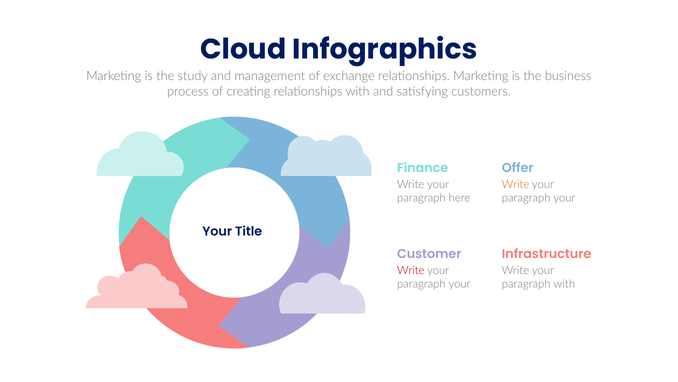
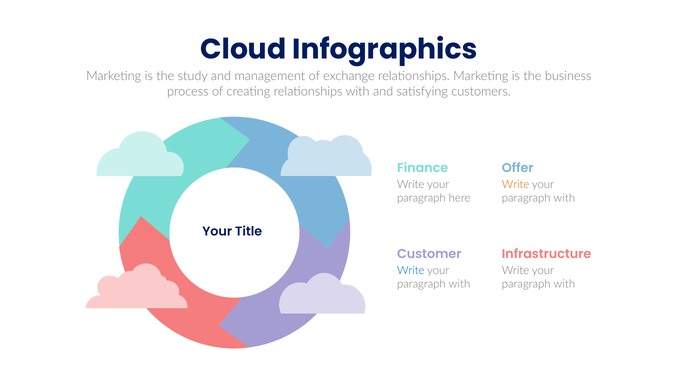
your: your -> with (564, 198)
Write colour: red -> blue (411, 270)
your: your -> with (460, 284)
